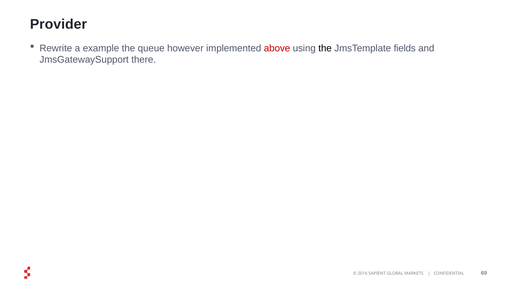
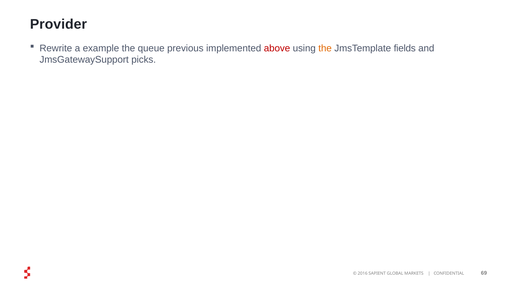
however: however -> previous (185, 48)
the colour: black -> orange (325, 48)
there: there -> picks (144, 60)
